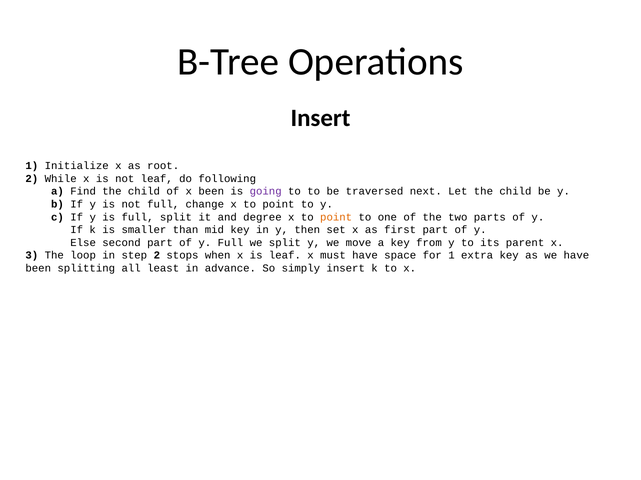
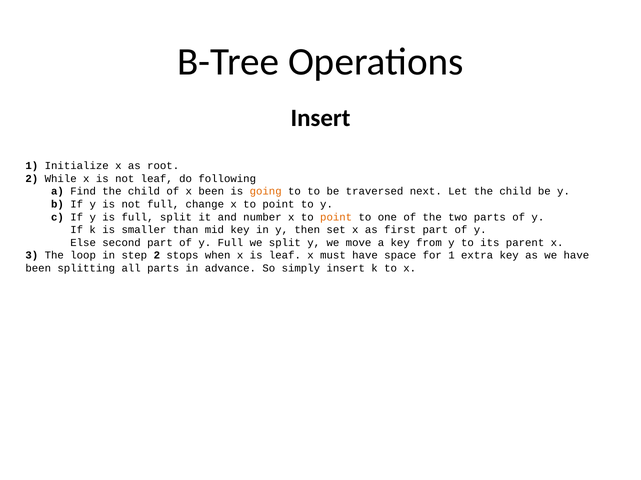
going colour: purple -> orange (266, 192)
degree: degree -> number (262, 217)
all least: least -> parts (163, 269)
